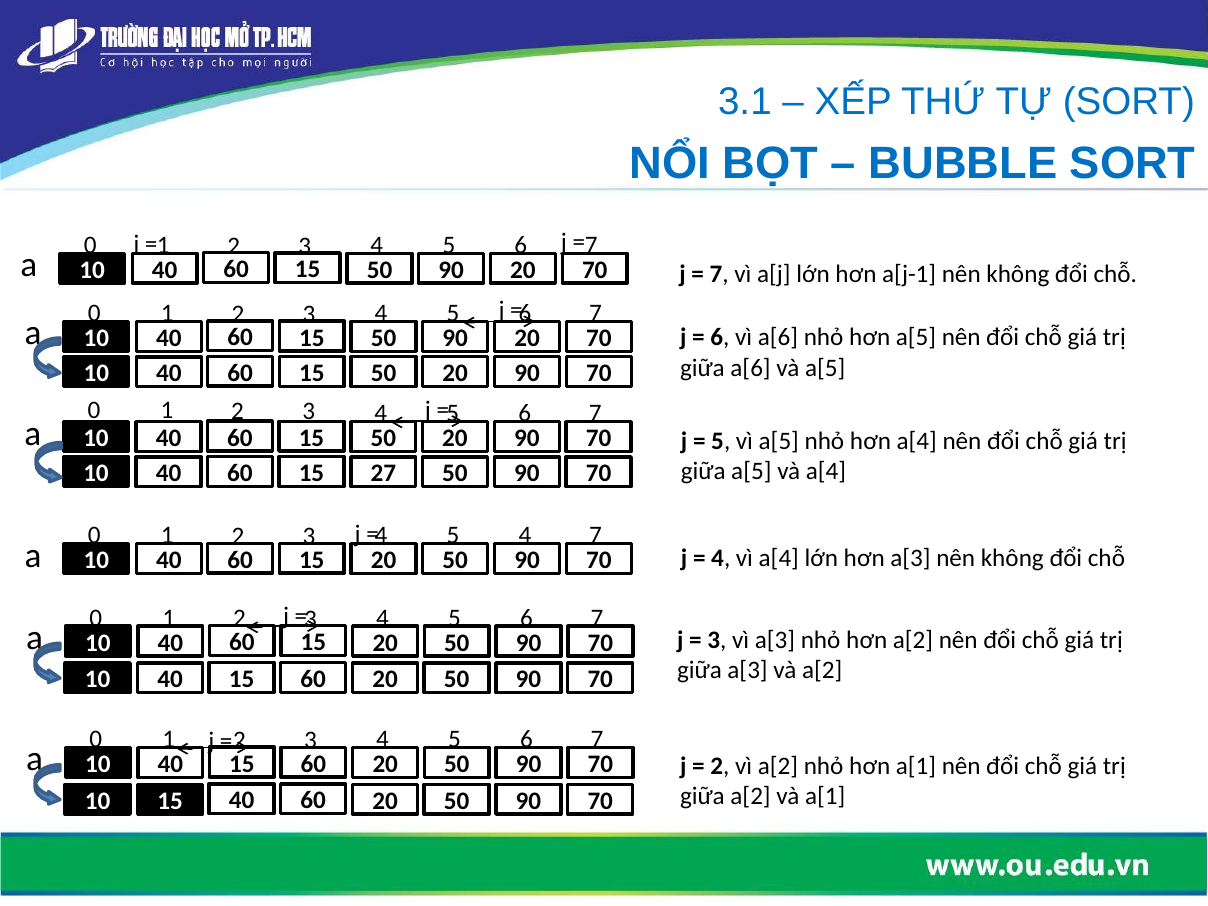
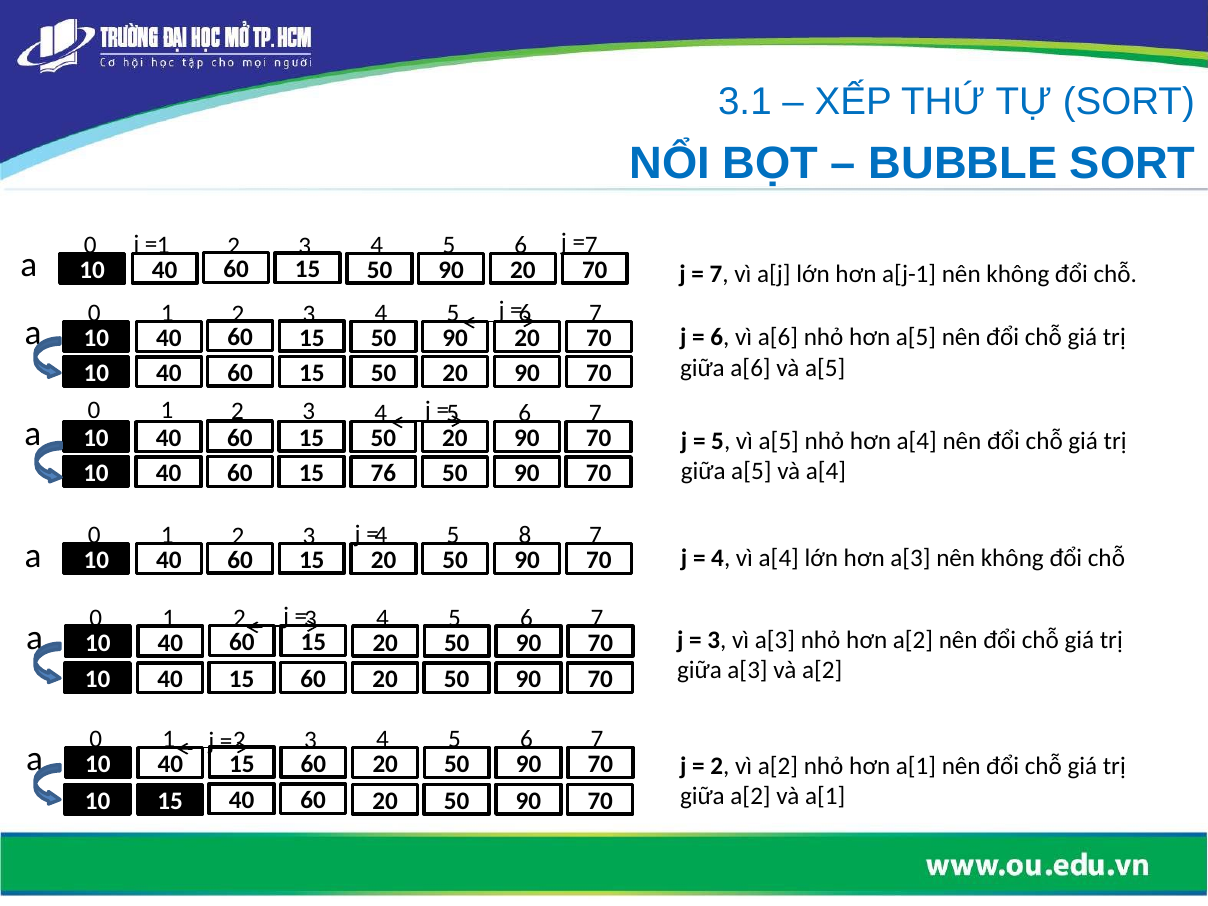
27: 27 -> 76 (383, 474)
5 4: 4 -> 8 (525, 535)
